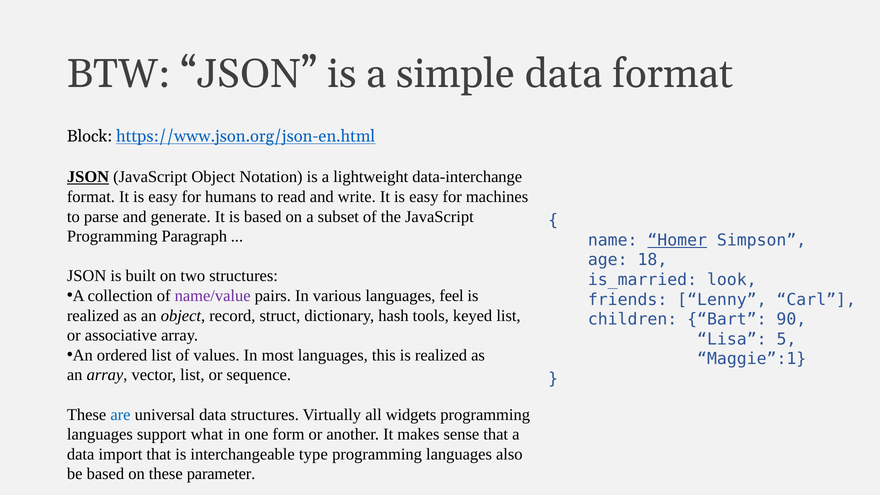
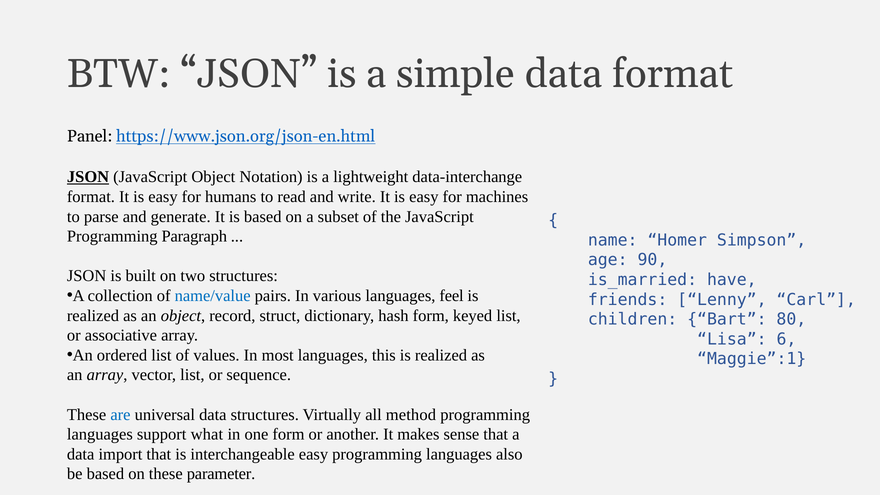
Block: Block -> Panel (90, 136)
Homer underline: present -> none (677, 240)
18: 18 -> 90 (652, 260)
look: look -> have (732, 280)
name/value colour: purple -> blue (213, 296)
hash tools: tools -> form (431, 316)
90: 90 -> 80 (791, 319)
5: 5 -> 6 (786, 339)
widgets: widgets -> method (411, 415)
interchangeable type: type -> easy (313, 454)
